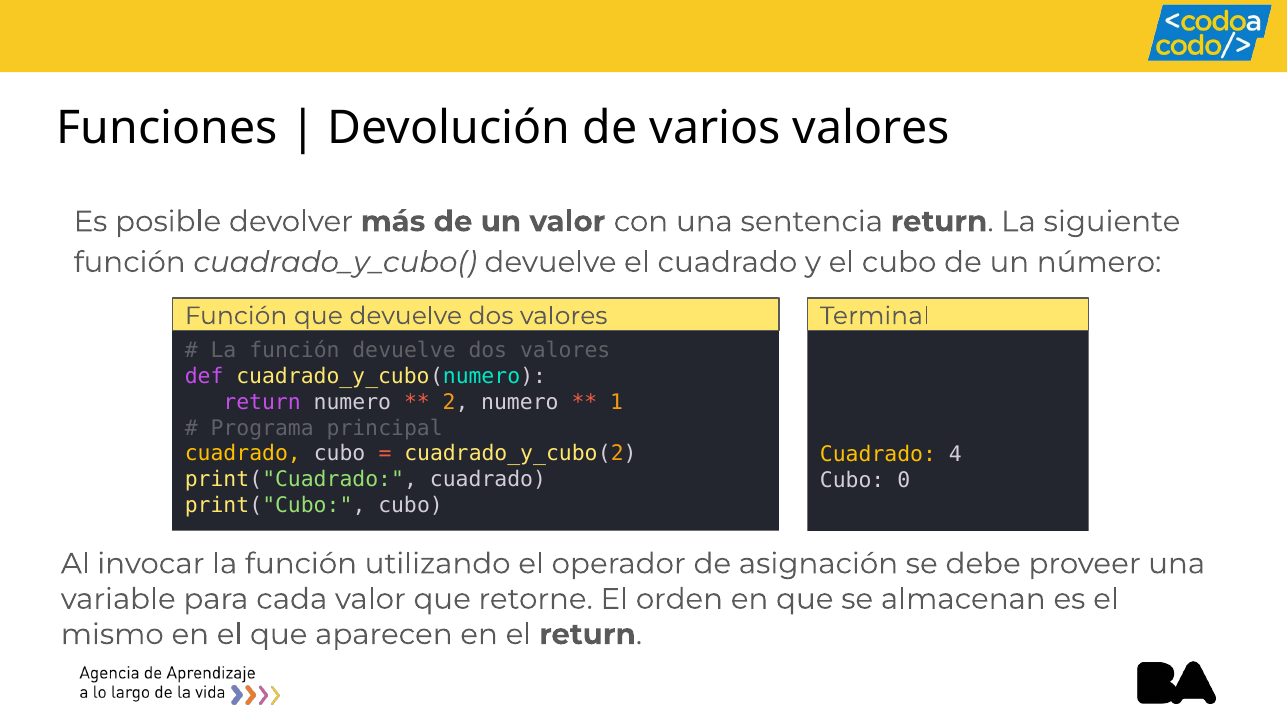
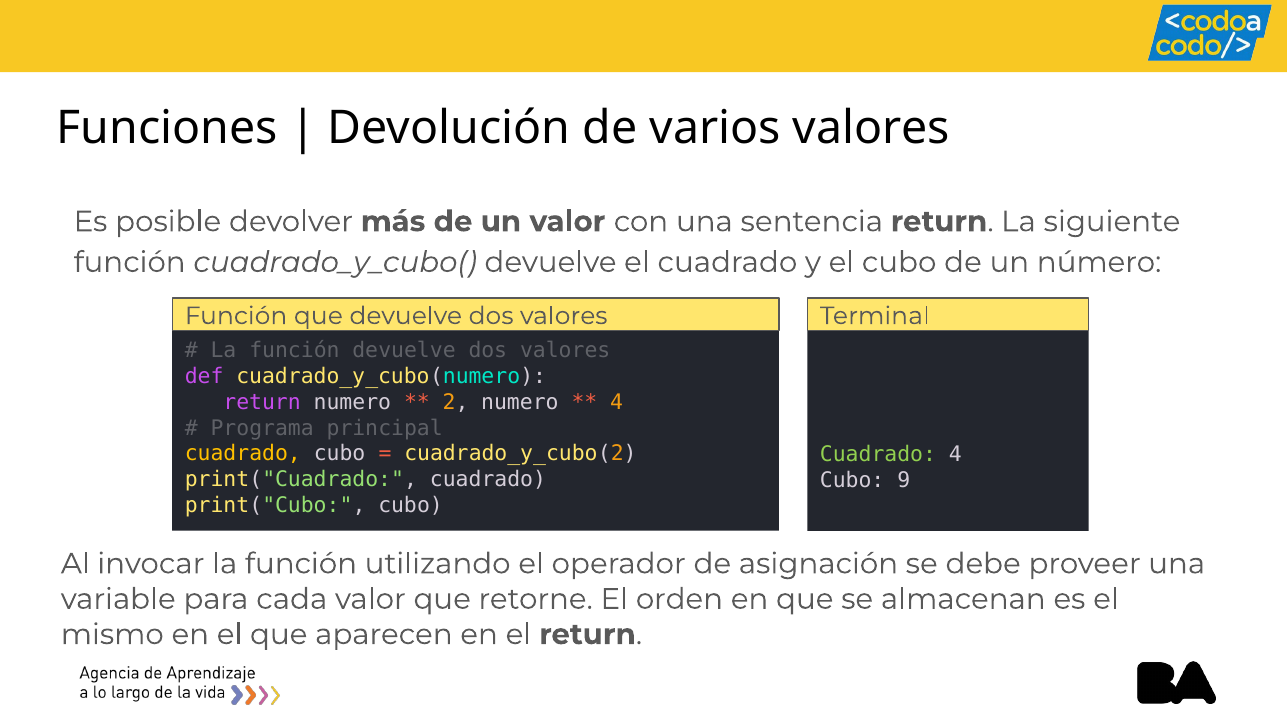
1: 1 -> 4 (617, 402)
Cuadrado colour: yellow -> light green (878, 454)
0: 0 -> 9 (904, 480)
